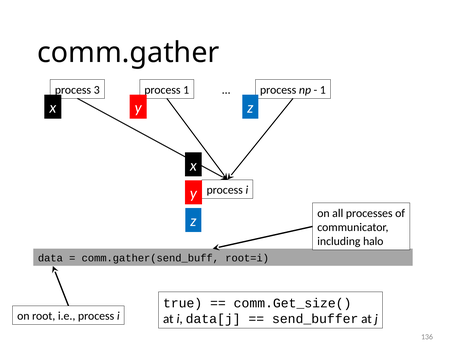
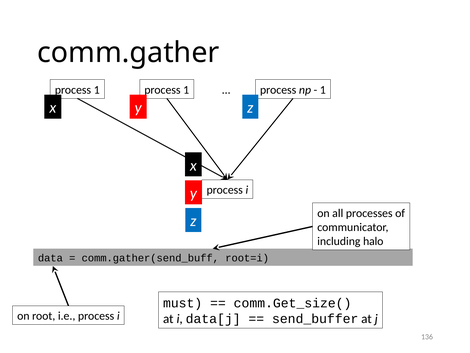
3: 3 -> 1 (97, 90)
true: true -> must (183, 303)
